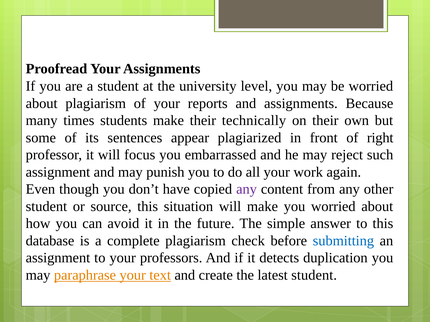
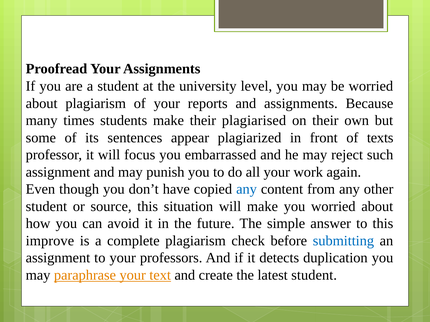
technically: technically -> plagiarised (254, 121)
right: right -> texts (380, 138)
any colour: purple -> blue (247, 189)
database: database -> improve (50, 241)
